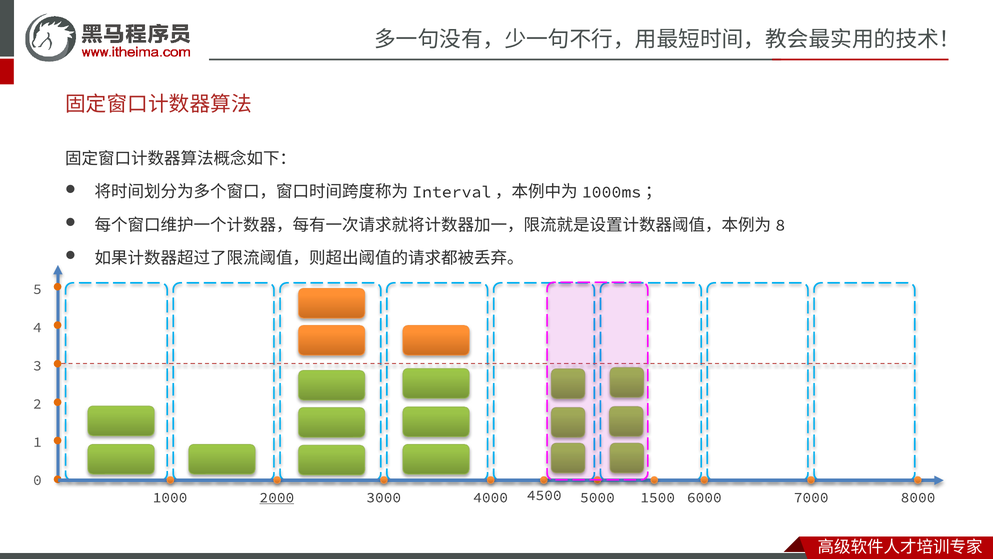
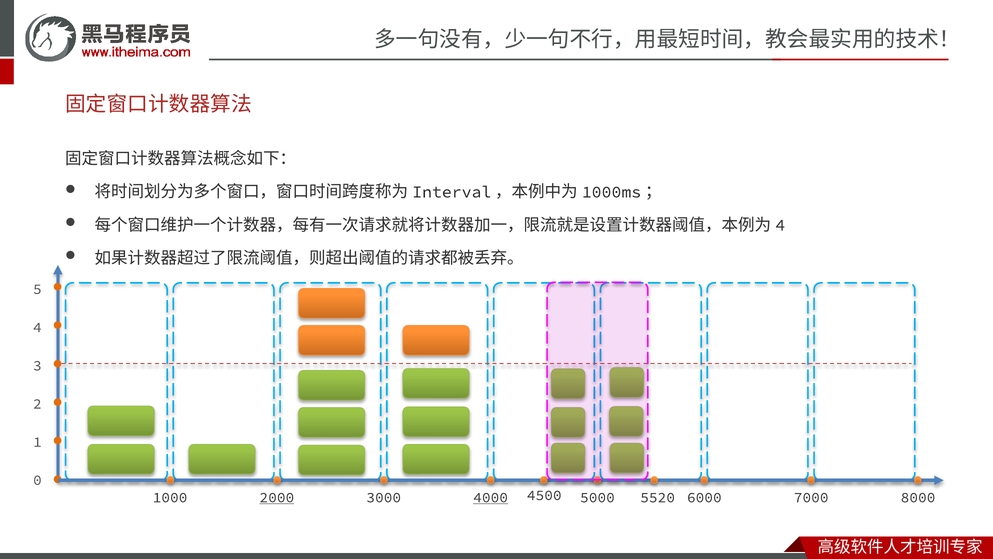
8: 8 -> 4 (780, 225)
1500: 1500 -> 5520 (658, 497)
4000 underline: none -> present (491, 497)
